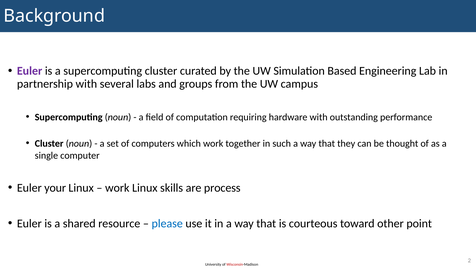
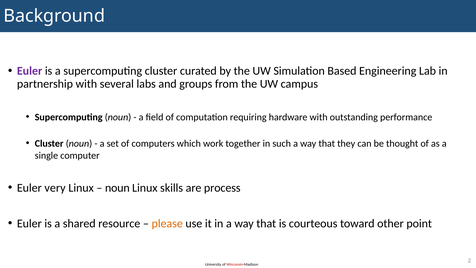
your: your -> very (55, 188)
work: work -> noun (117, 188)
please colour: blue -> orange (167, 223)
